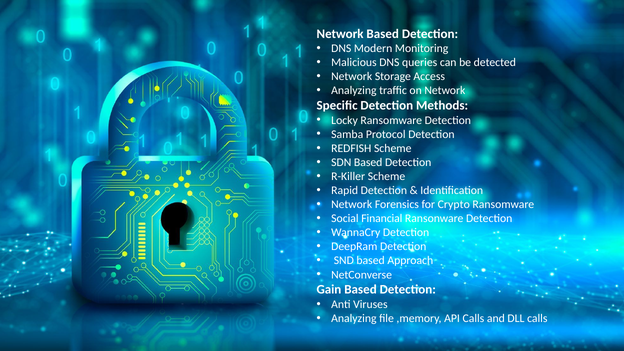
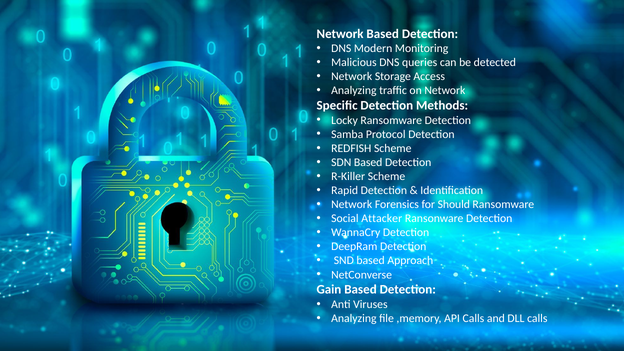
Crypto: Crypto -> Should (454, 204)
Financial: Financial -> Attacker (382, 218)
